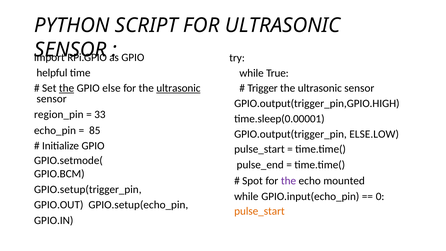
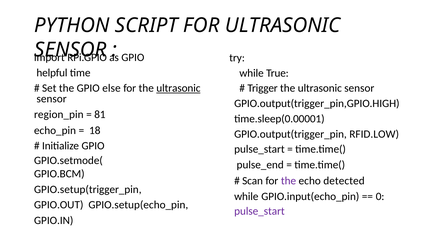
the underline: present -> none (67, 88)
33: 33 -> 81 (100, 114)
85: 85 -> 18 (95, 130)
ELSE.LOW: ELSE.LOW -> RFID.LOW (374, 134)
Spot: Spot -> Scan (253, 181)
mounted: mounted -> detected (344, 181)
pulse_start colour: orange -> purple (259, 211)
